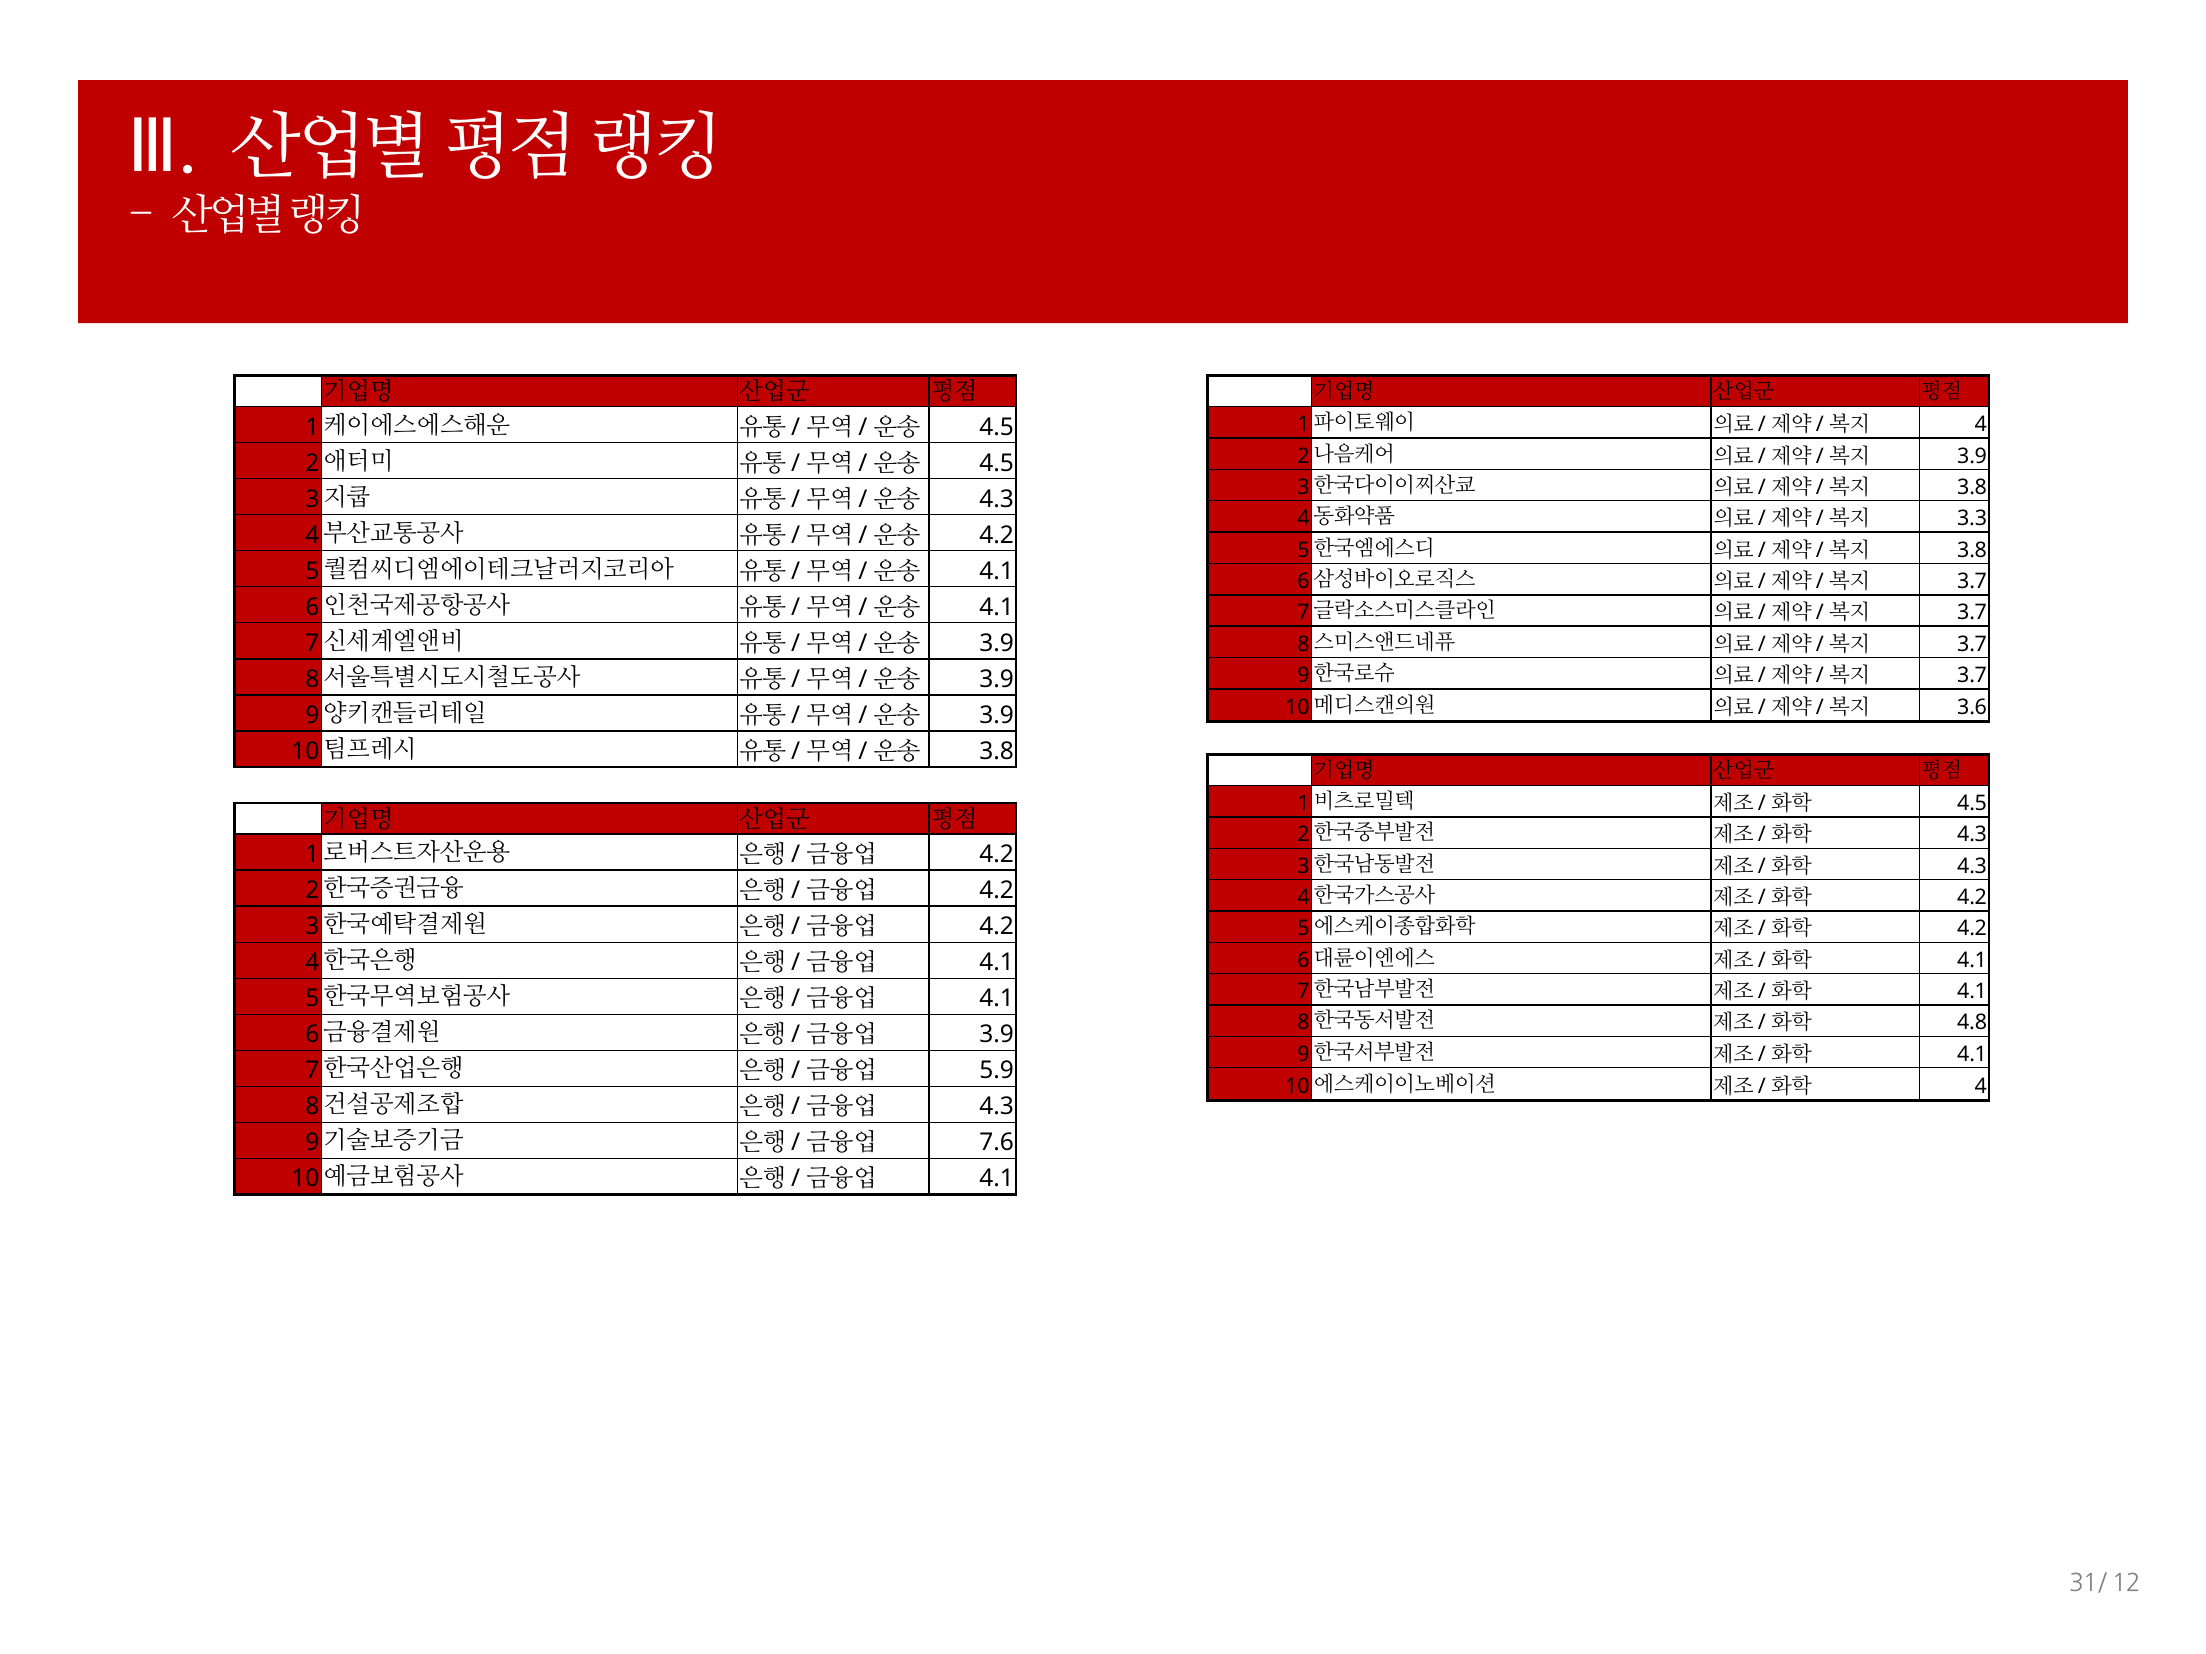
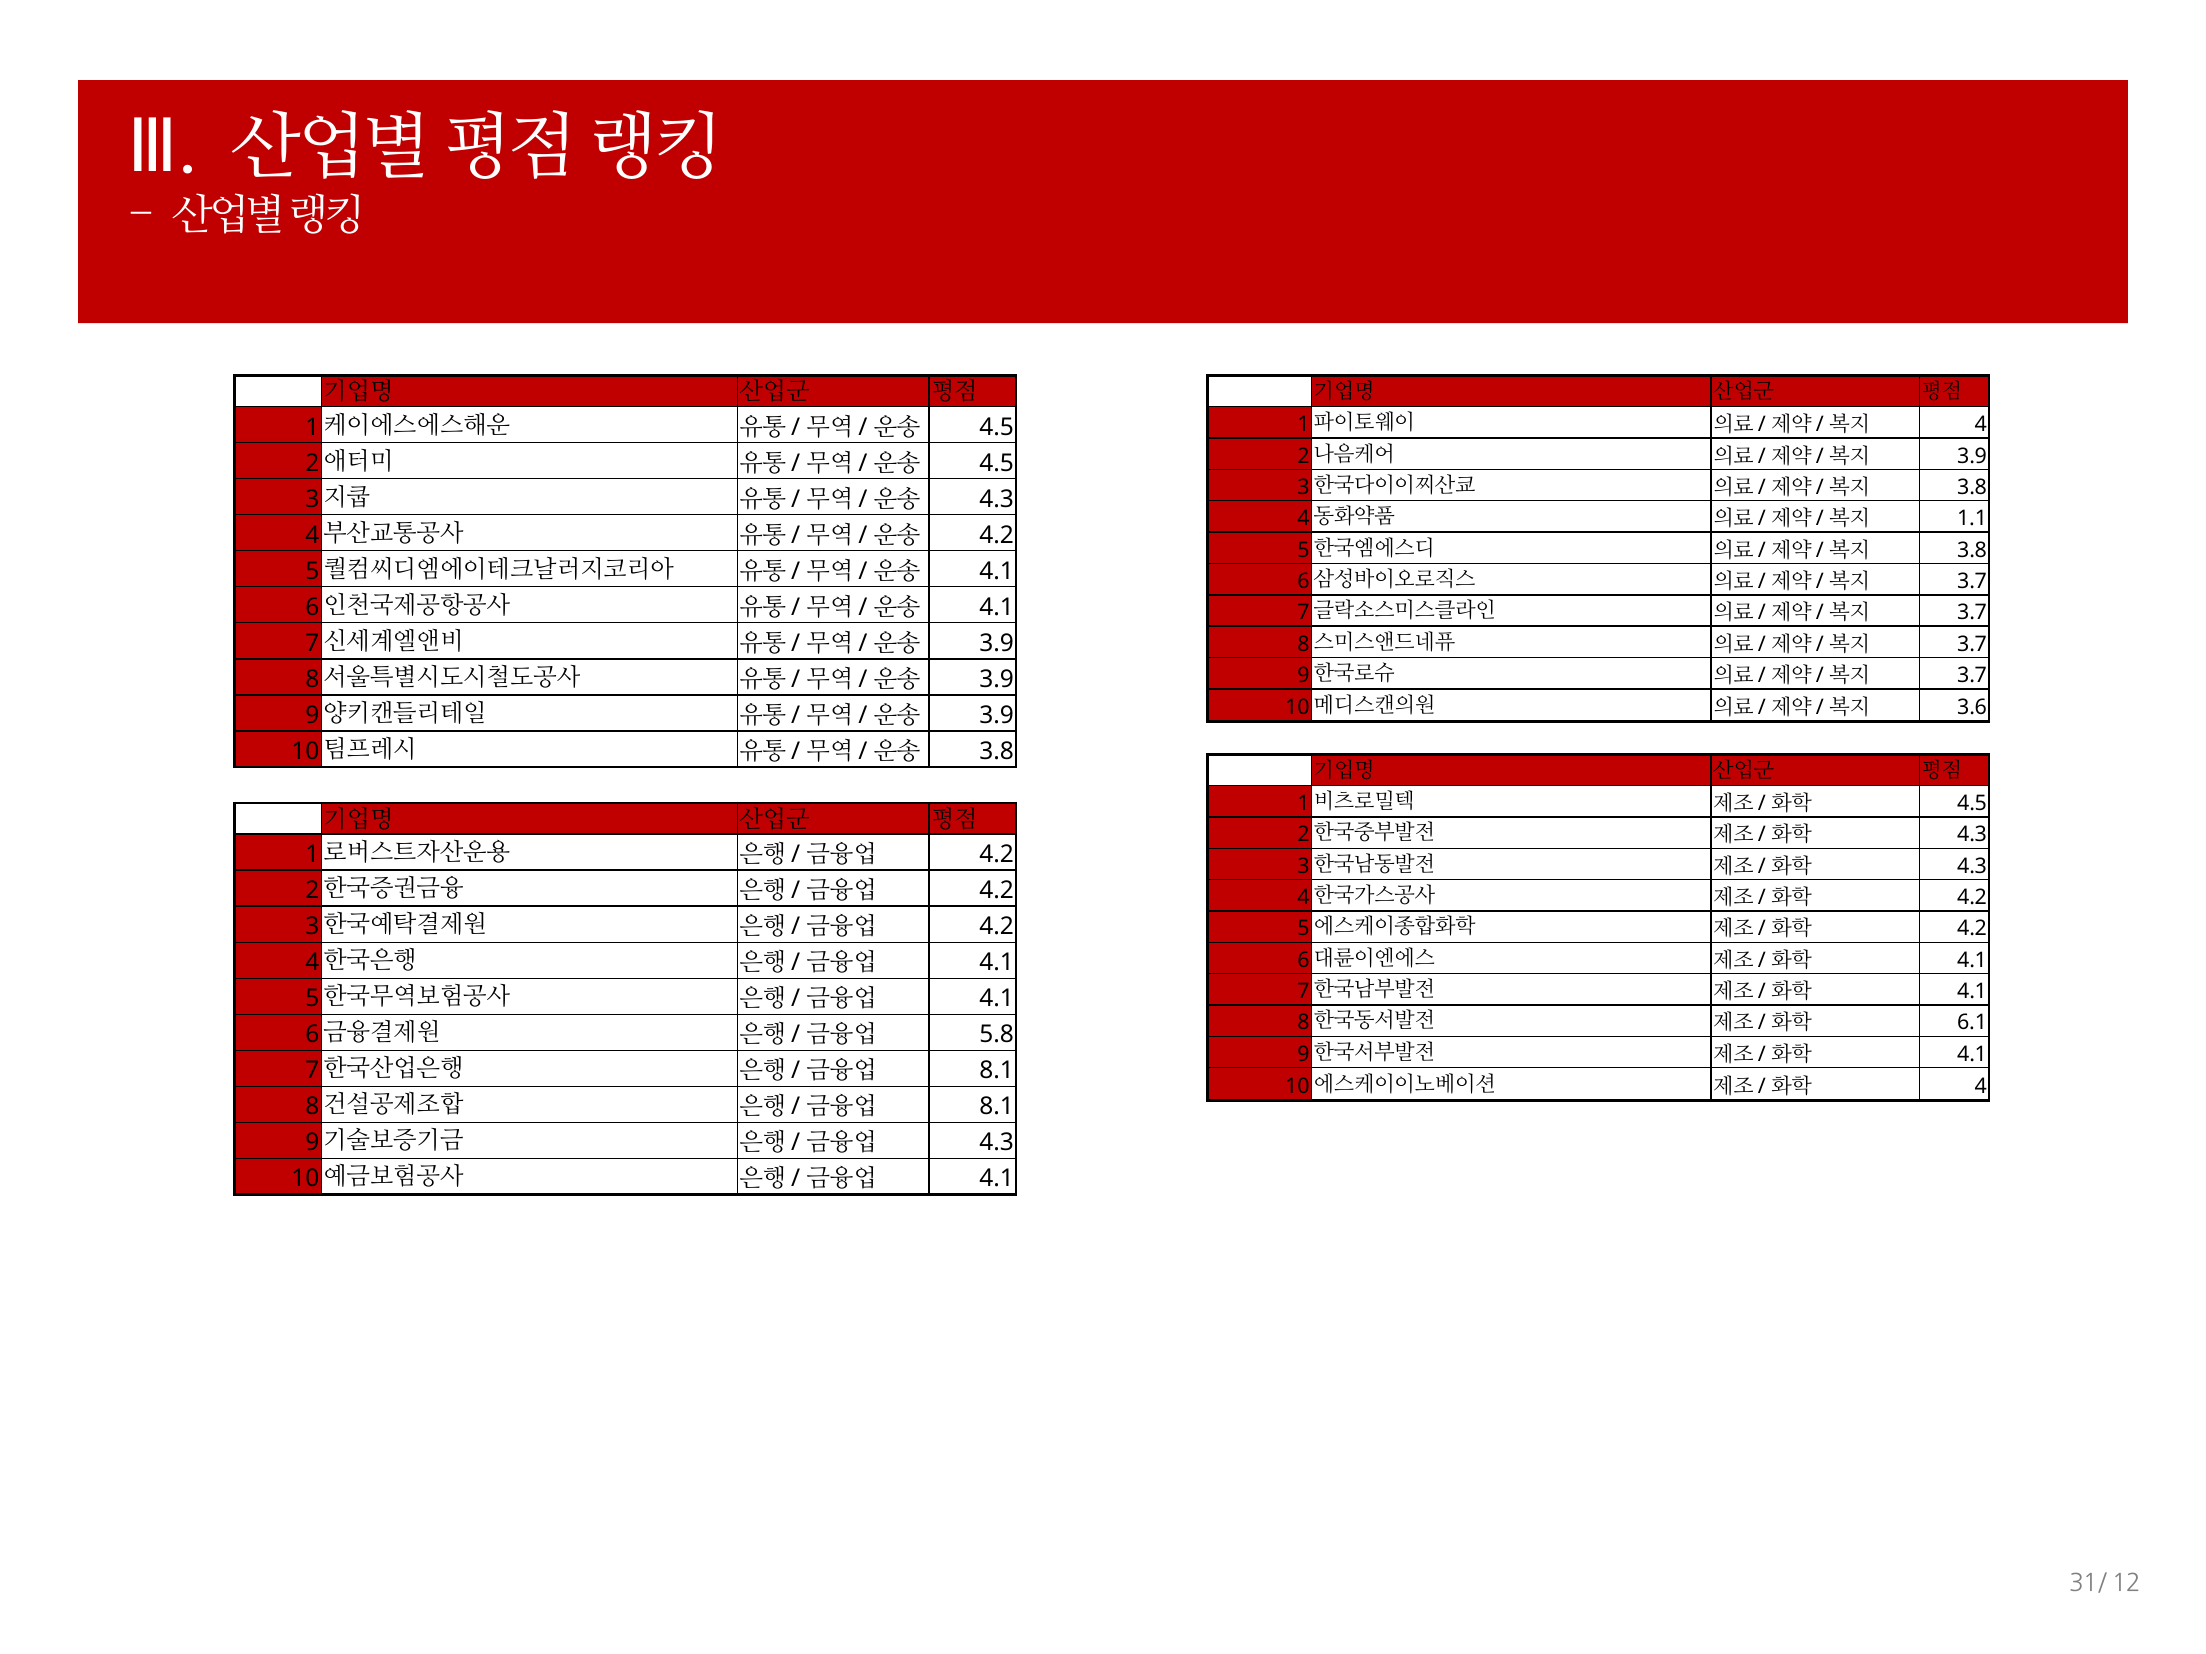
3.3: 3.3 -> 1.1 (1972, 519)
4.8: 4.8 -> 6.1 (1972, 1023)
3.9: 3.9 -> 5.8 (997, 1035)
5.9: 5.9 -> 8.1 (997, 1071)
4.3: 4.3 -> 8.1 (997, 1107)
7.6: 7.6 -> 4.3 (997, 1143)
